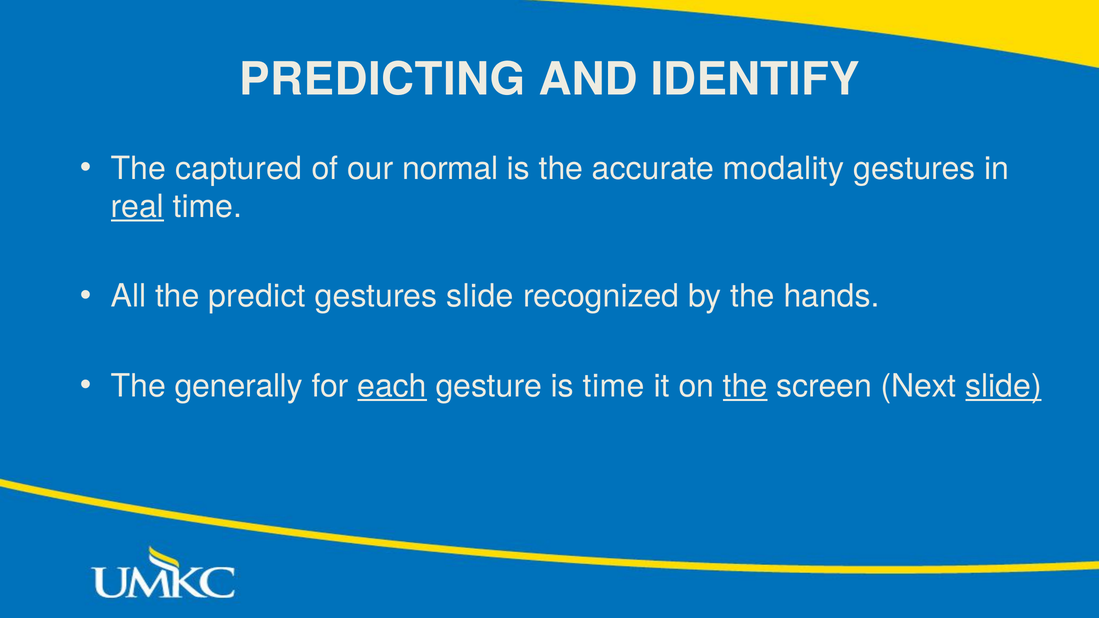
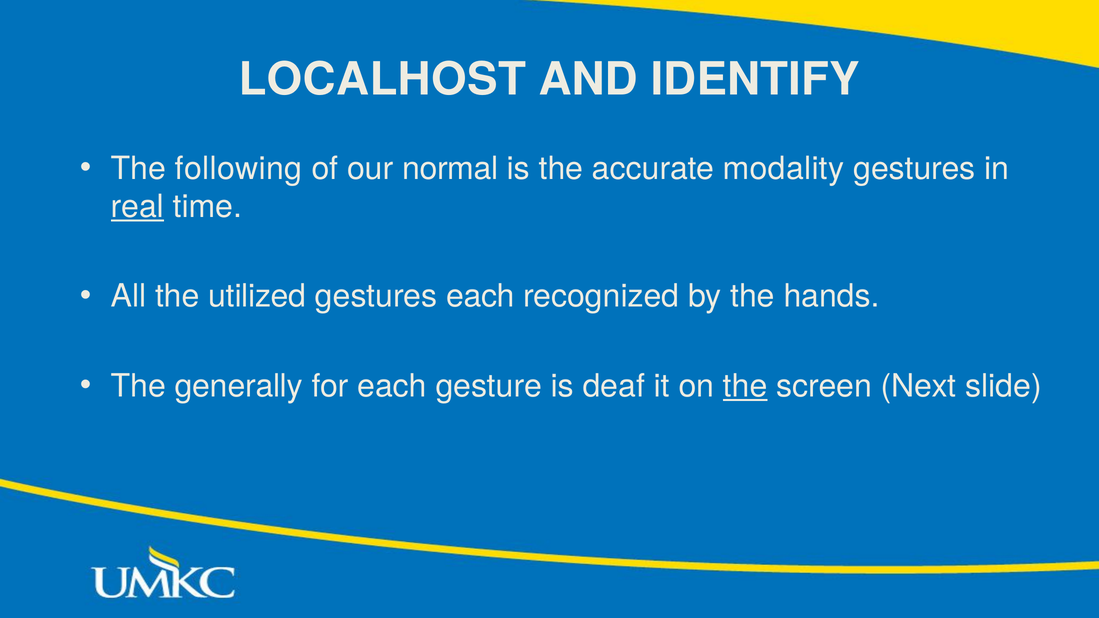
PREDICTING: PREDICTING -> LOCALHOST (382, 79)
captured: captured -> following (239, 168)
predict: predict -> utilized (257, 296)
gestures slide: slide -> each (480, 296)
each underline: present -> none (392, 386)
is time: time -> deaf (614, 386)
slide underline: present -> none (1003, 386)
